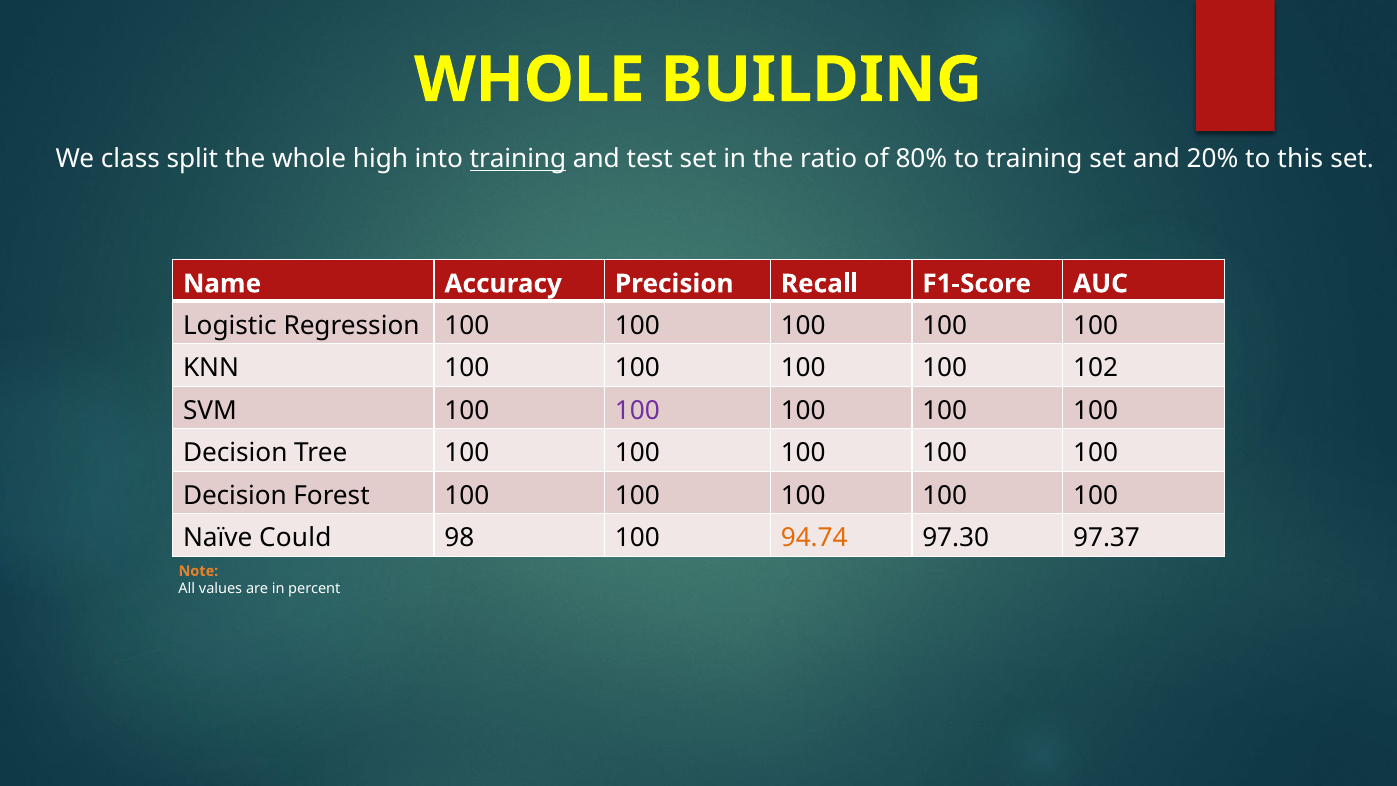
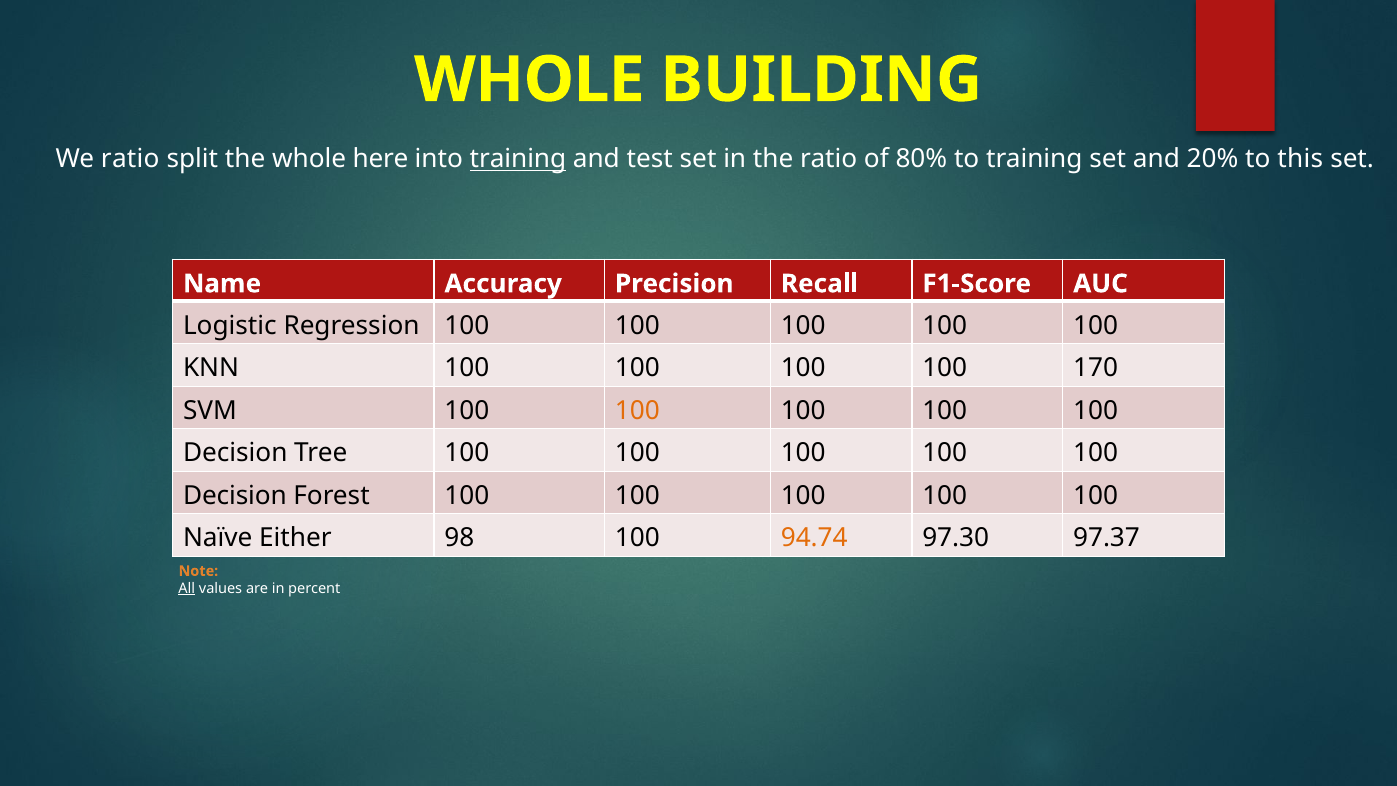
We class: class -> ratio (130, 159)
high: high -> here (381, 159)
102: 102 -> 170 (1096, 368)
100 colour: purple -> orange (637, 411)
Could: Could -> Either (295, 538)
All underline: none -> present (187, 588)
